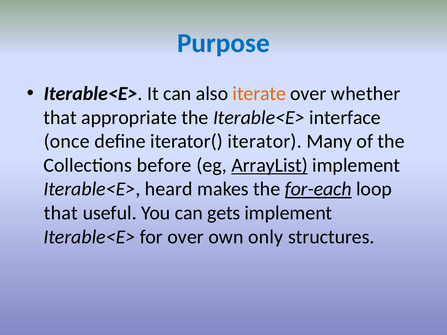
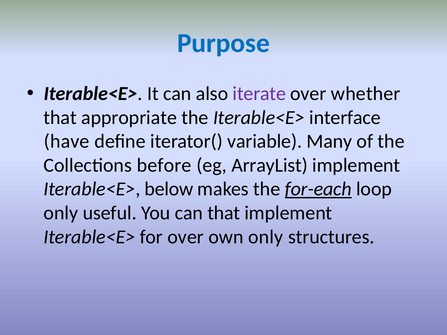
iterate colour: orange -> purple (259, 94)
once: once -> have (67, 142)
iterator: iterator -> variable (265, 142)
ArrayList underline: present -> none (270, 165)
heard: heard -> below (169, 189)
that: that -> only (61, 213)
can gets: gets -> that (224, 213)
